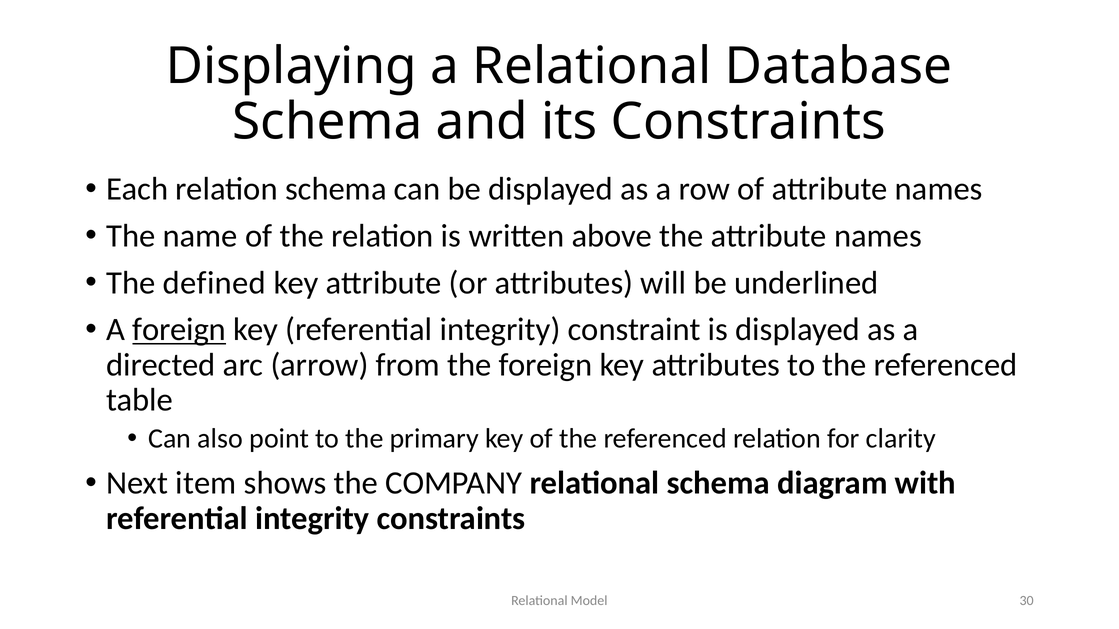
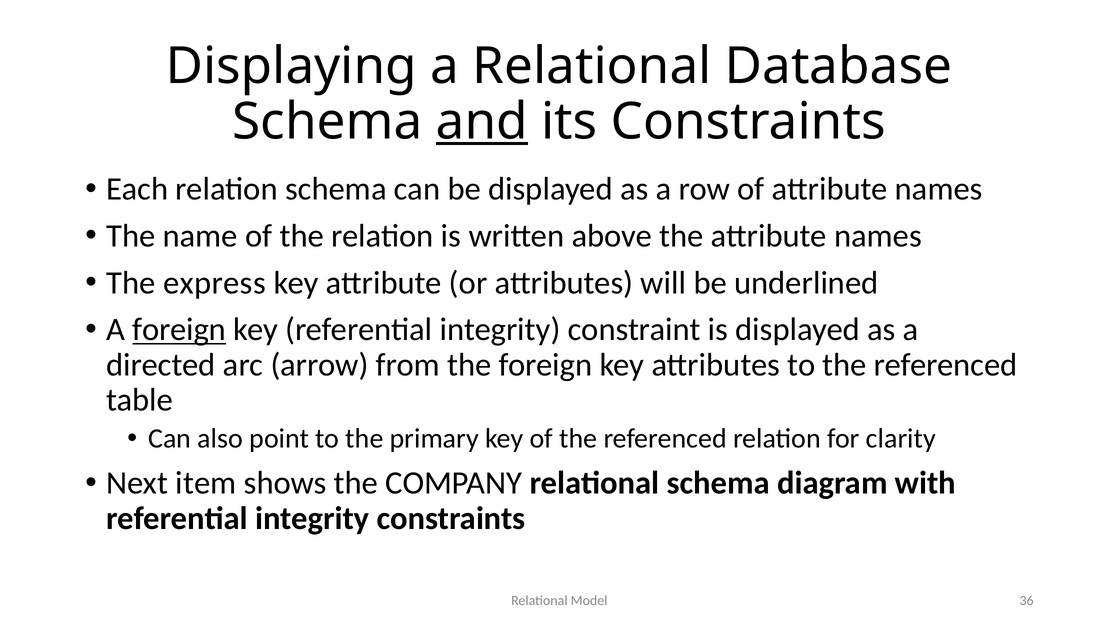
and underline: none -> present (482, 122)
defined: defined -> express (214, 283)
30: 30 -> 36 (1027, 601)
